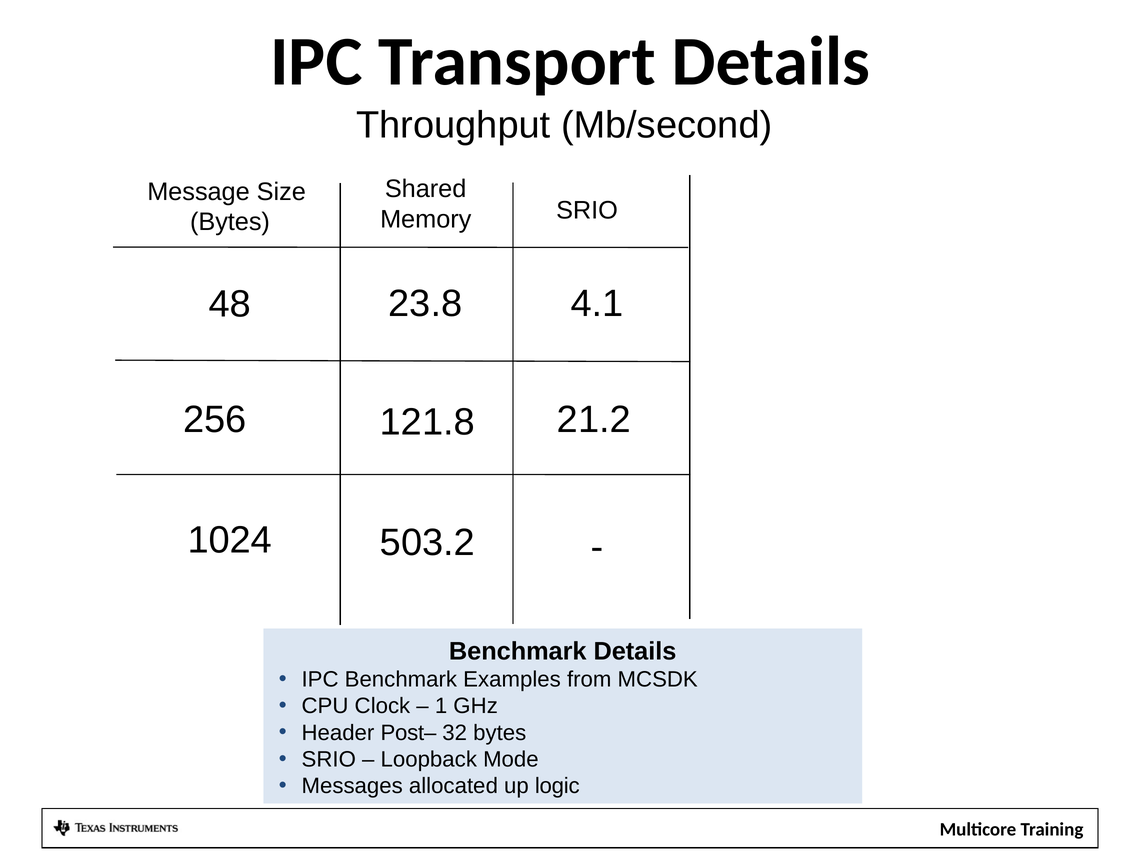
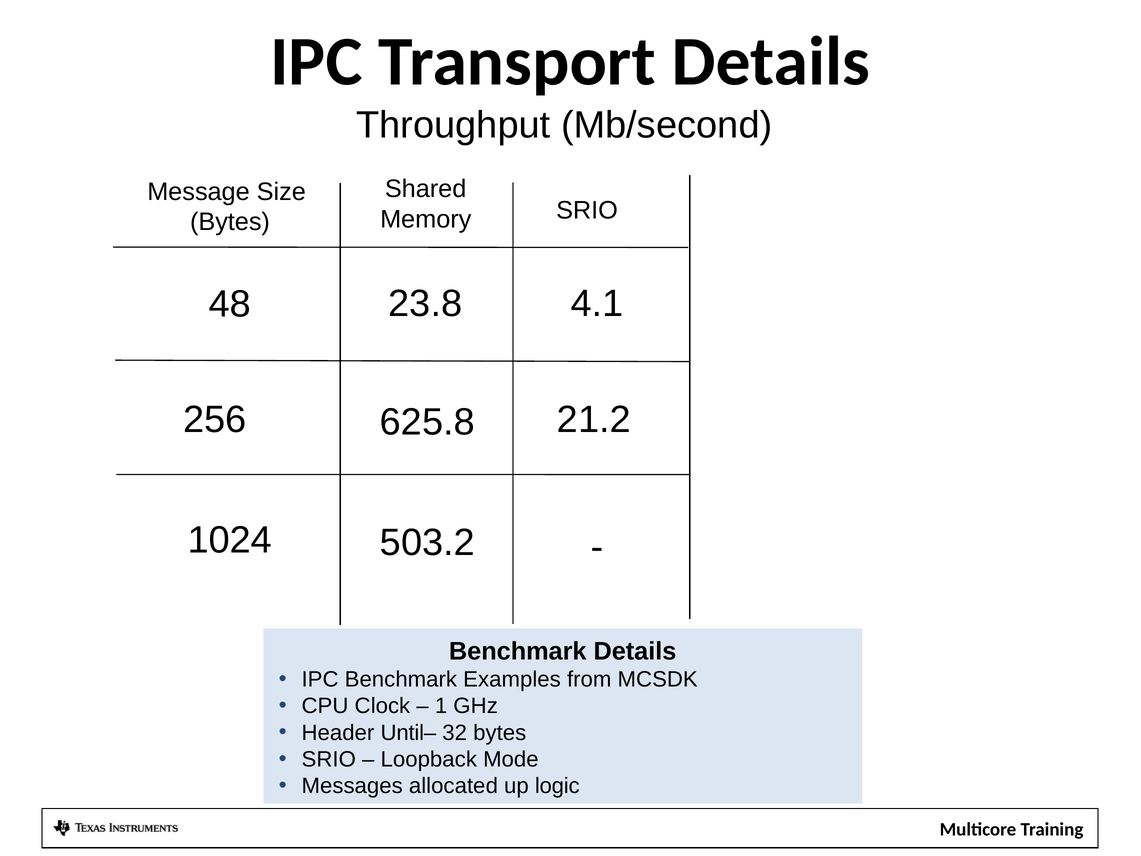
121.8: 121.8 -> 625.8 (427, 422)
Post–: Post– -> Until– (408, 733)
